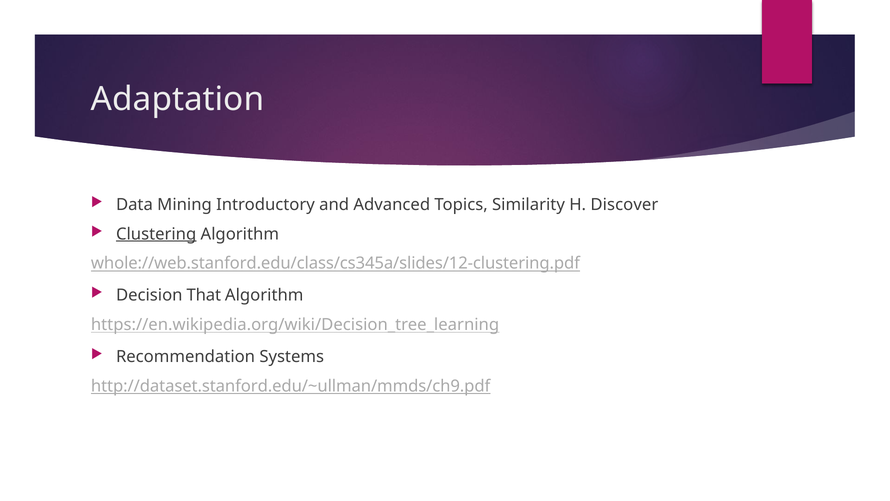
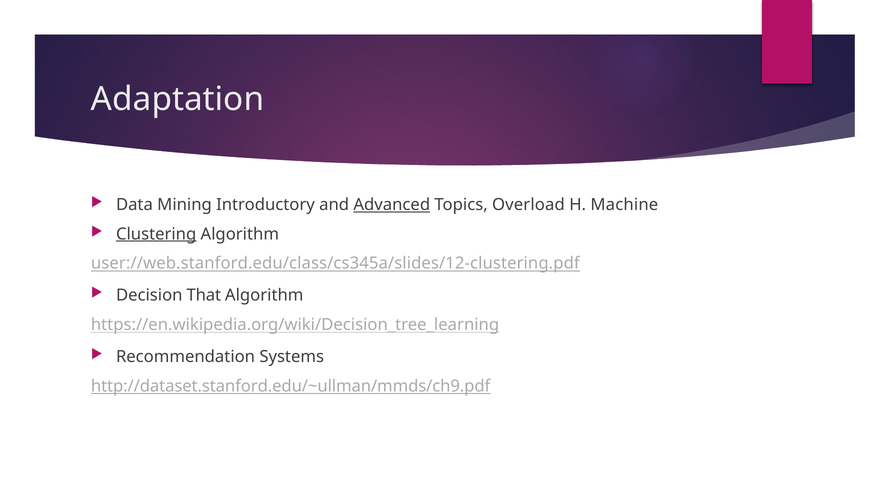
Advanced underline: none -> present (392, 205)
Similarity: Similarity -> Overload (528, 205)
Discover: Discover -> Machine (624, 205)
whole://web.stanford.edu/class/cs345a/slides/12-clustering.pdf: whole://web.stanford.edu/class/cs345a/slides/12-clustering.pdf -> user://web.stanford.edu/class/cs345a/slides/12-clustering.pdf (335, 263)
